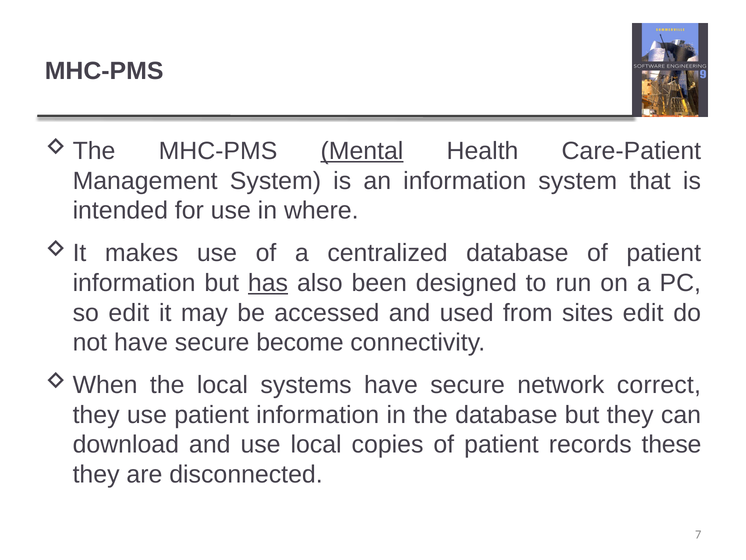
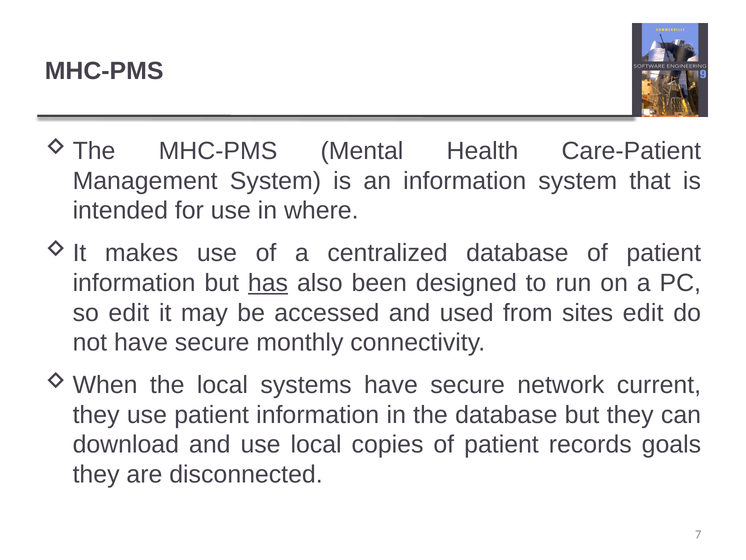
Mental underline: present -> none (362, 151)
become: become -> monthly (300, 342)
correct: correct -> current (659, 385)
these: these -> goals (671, 444)
